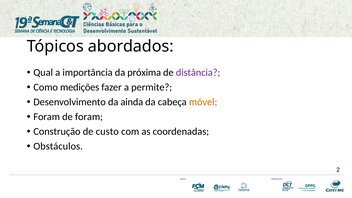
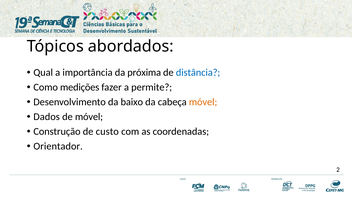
distância colour: purple -> blue (198, 73)
ainda: ainda -> baixo (132, 102)
Foram: Foram -> Dados (47, 117)
de foram: foram -> móvel (89, 117)
Obstáculos: Obstáculos -> Orientador (58, 146)
